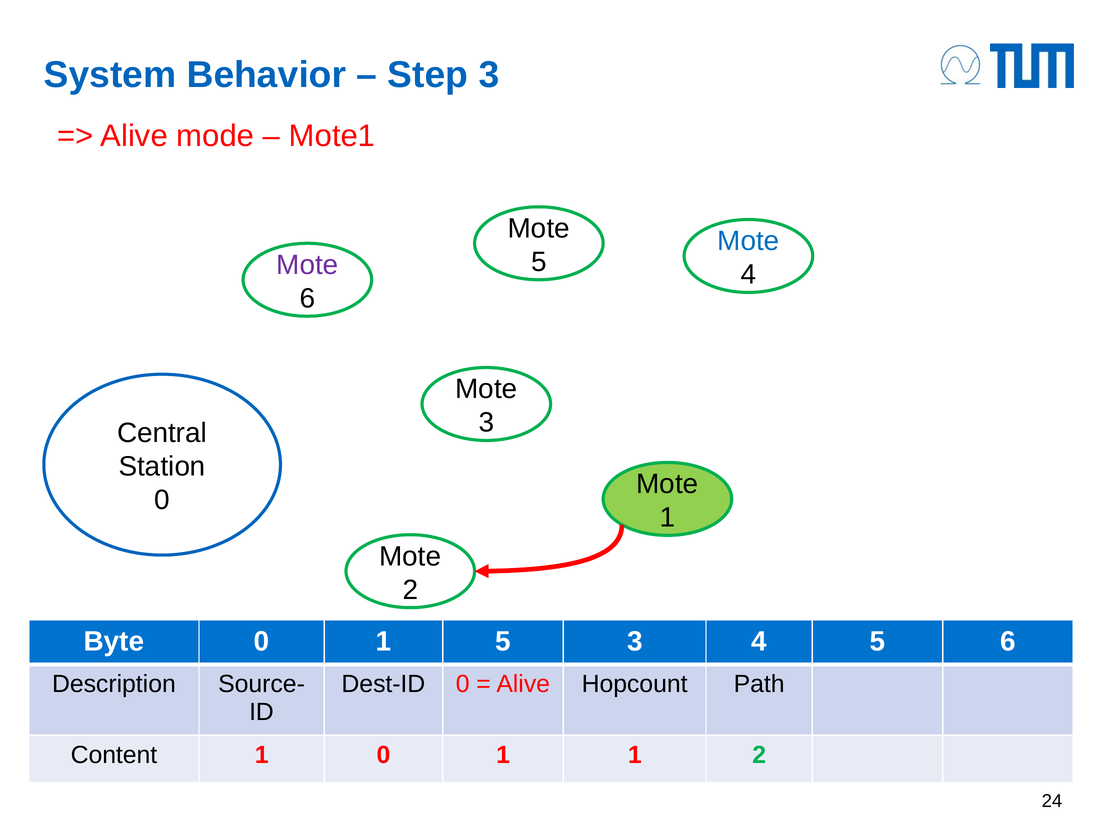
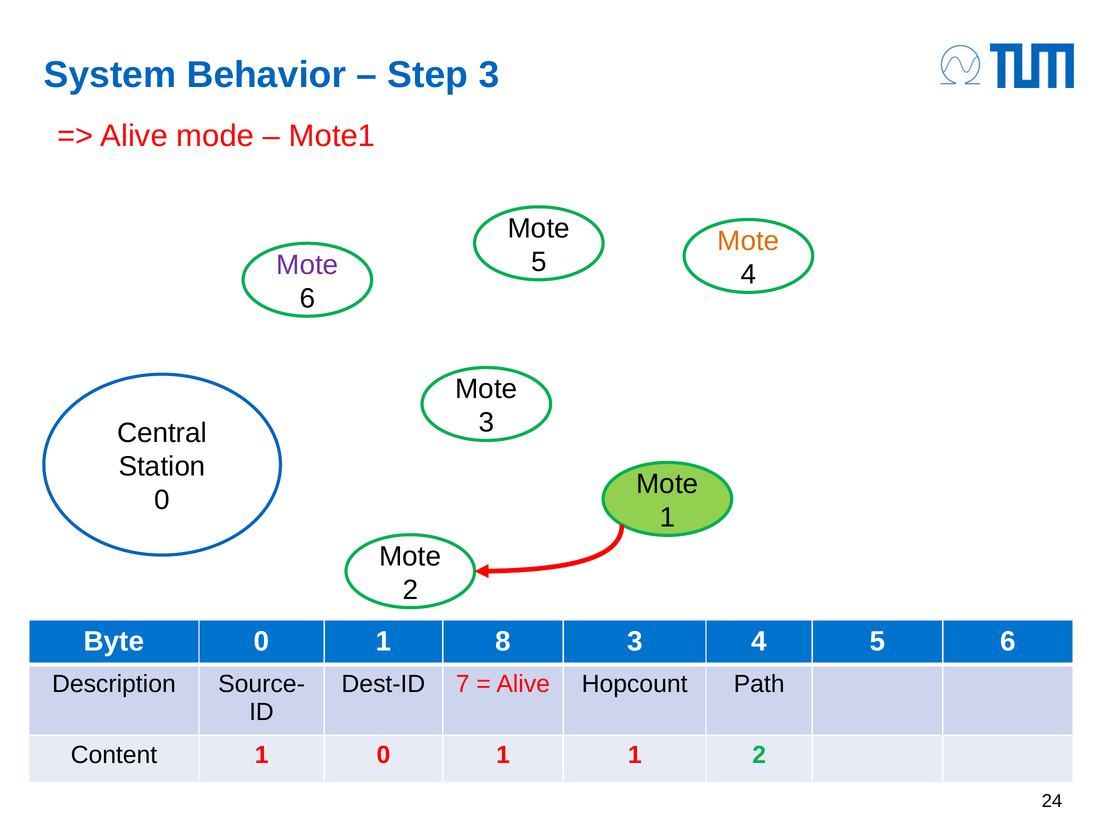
Mote colour: blue -> orange (748, 241)
1 5: 5 -> 8 (503, 641)
Dest-ID 0: 0 -> 7 (463, 684)
